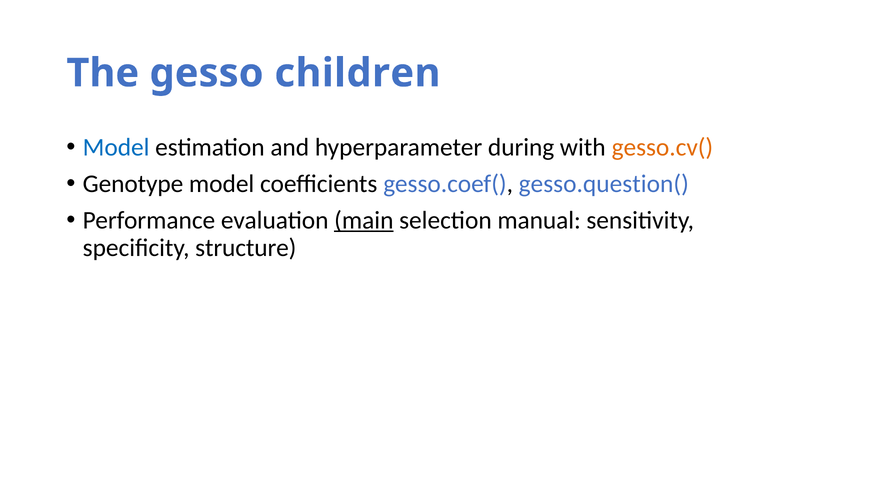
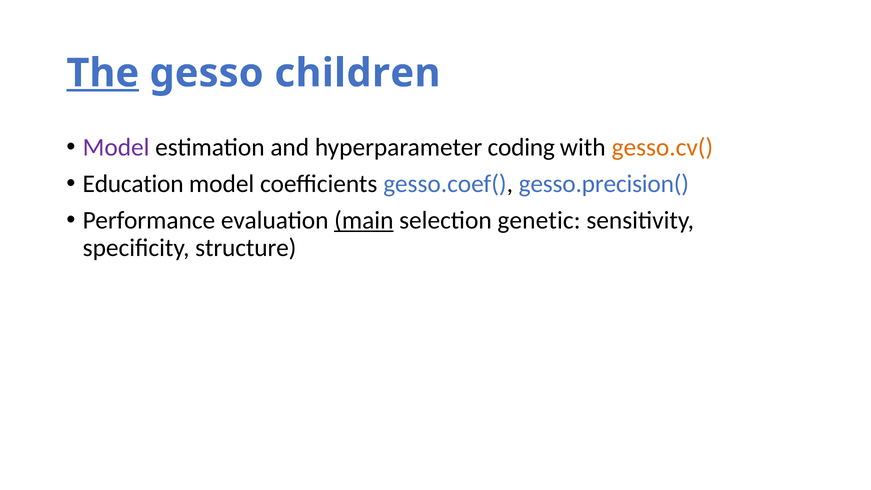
The underline: none -> present (103, 73)
Model colour: blue -> purple (116, 147)
during: during -> coding (521, 147)
Genotype: Genotype -> Education (133, 184)
gesso.question(: gesso.question( -> gesso.precision( (604, 184)
manual: manual -> genetic (539, 220)
